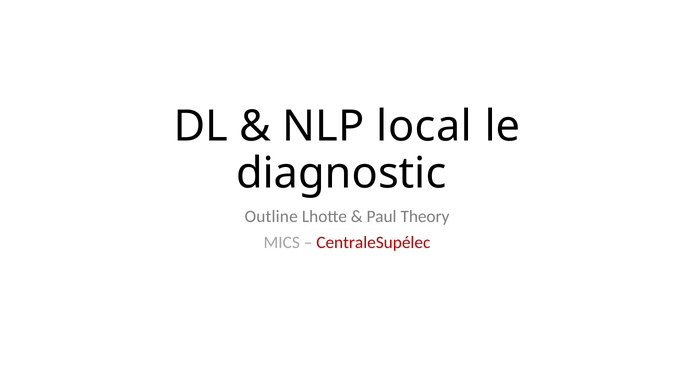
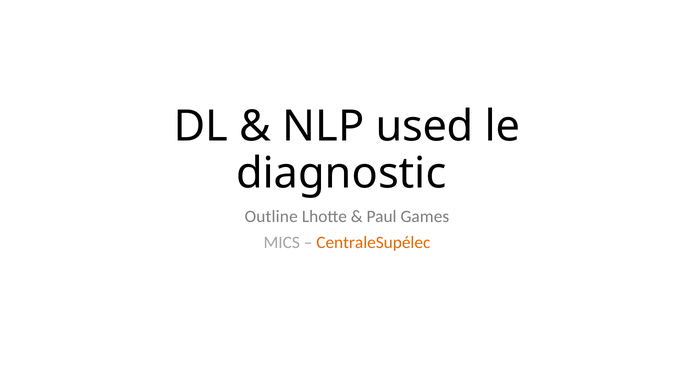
local: local -> used (425, 127)
Theory: Theory -> Games (425, 217)
CentraleSupélec colour: red -> orange (373, 243)
